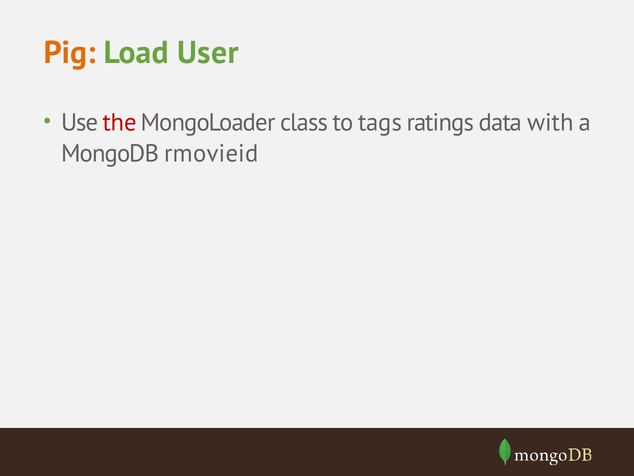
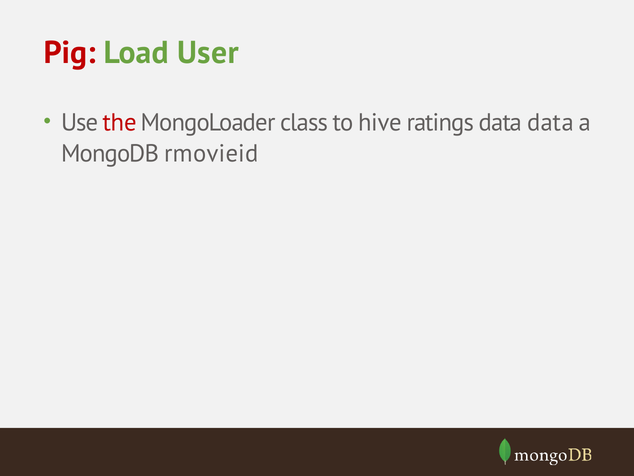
Pig colour: orange -> red (70, 53)
tags: tags -> hive (380, 122)
data with: with -> data (550, 122)
